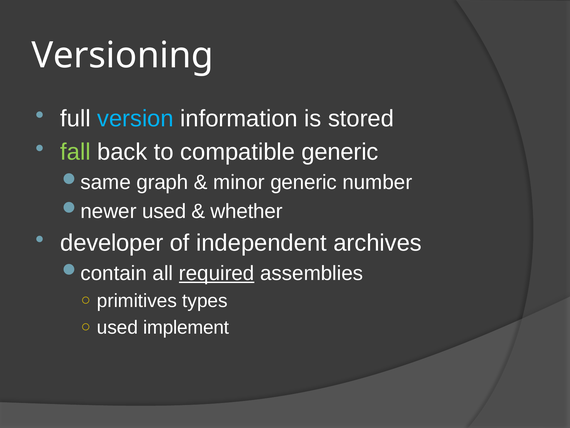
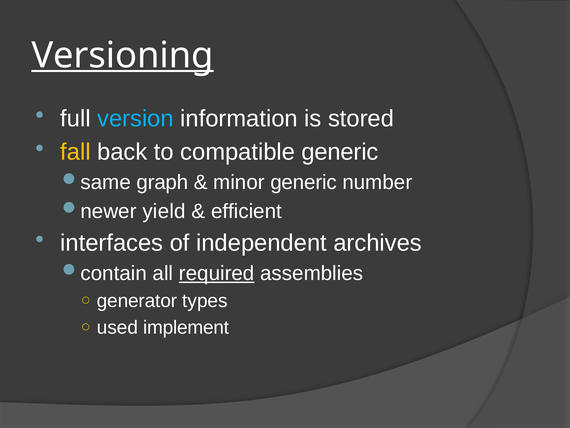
Versioning underline: none -> present (122, 55)
fall colour: light green -> yellow (75, 152)
used: used -> yield (164, 211)
whether: whether -> efficient (246, 211)
developer: developer -> interfaces (112, 243)
primitives: primitives -> generator (137, 300)
